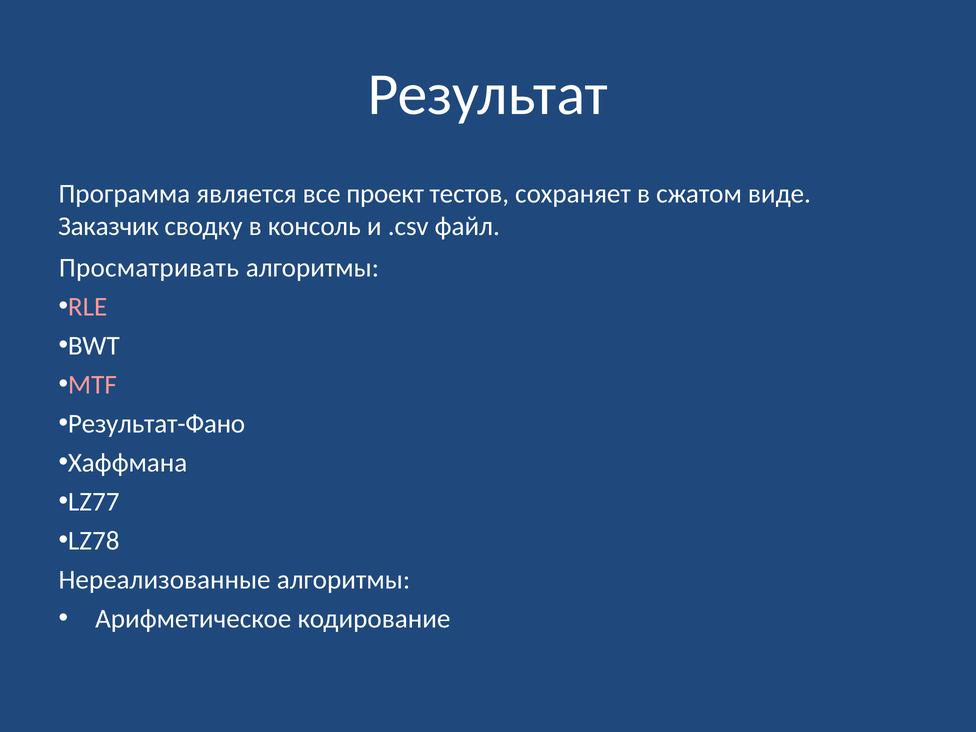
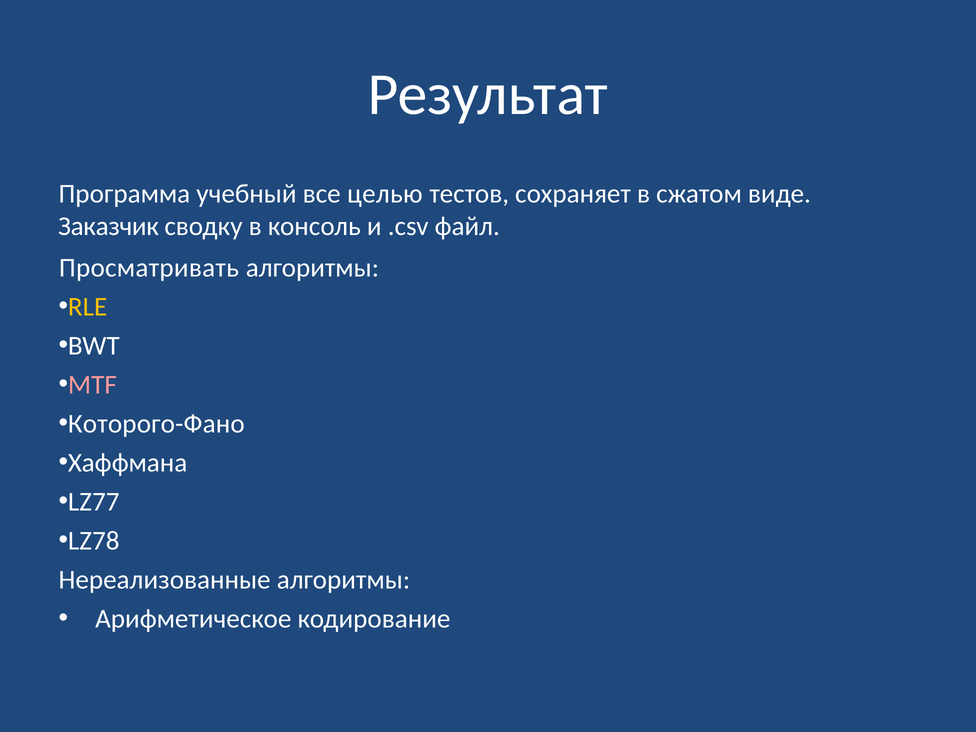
является: является -> учебный (246, 194)
проект: проект -> целью (385, 194)
RLE colour: pink -> yellow (88, 307)
Результат-Фано: Результат-Фано -> Которого-Фано (156, 424)
